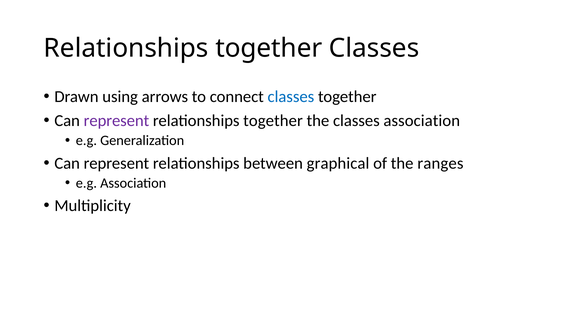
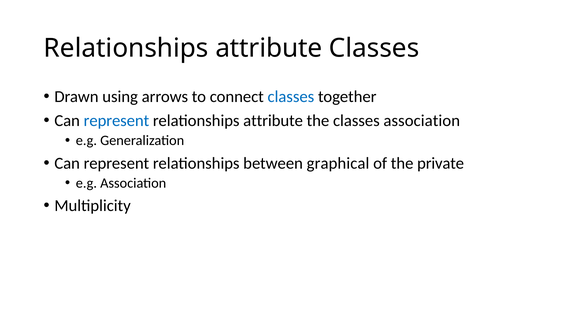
together: together -> attribute (269, 48)
represent colour: purple -> blue (116, 121)
together: together -> attribute (273, 121)
ranges: ranges -> private (441, 163)
